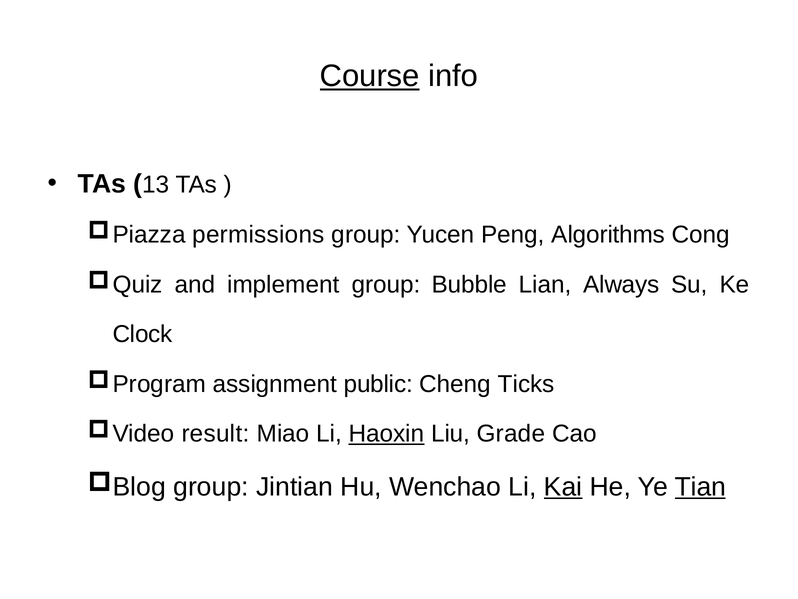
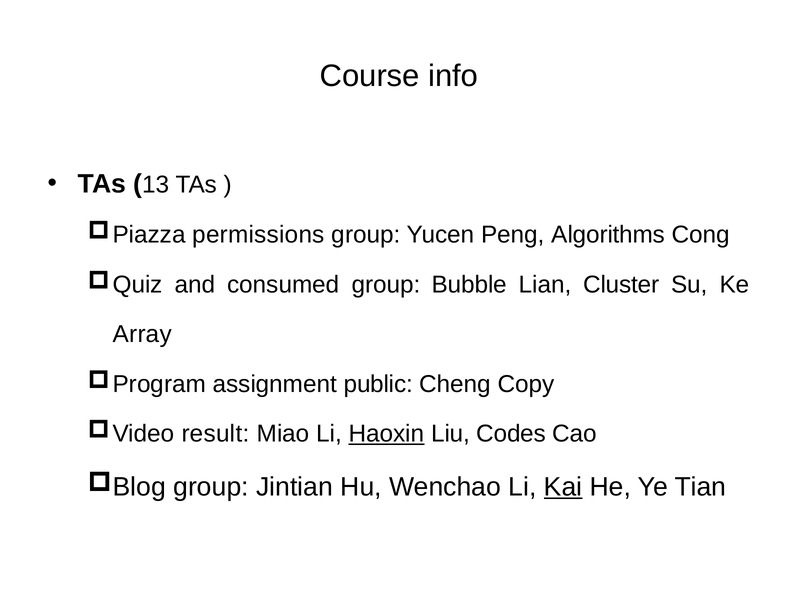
Course underline: present -> none (370, 76)
implement: implement -> consumed (283, 284)
Always: Always -> Cluster (621, 284)
Clock: Clock -> Array (142, 334)
Ticks: Ticks -> Copy (526, 384)
Grade: Grade -> Codes (511, 433)
Tian underline: present -> none (700, 486)
